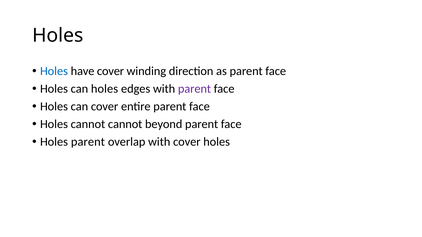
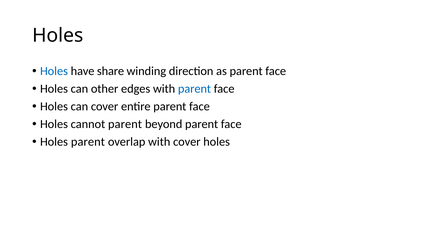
have cover: cover -> share (111, 71)
can holes: holes -> other (105, 89)
parent colour: purple -> blue (194, 89)
cannot cannot: cannot -> parent (125, 124)
